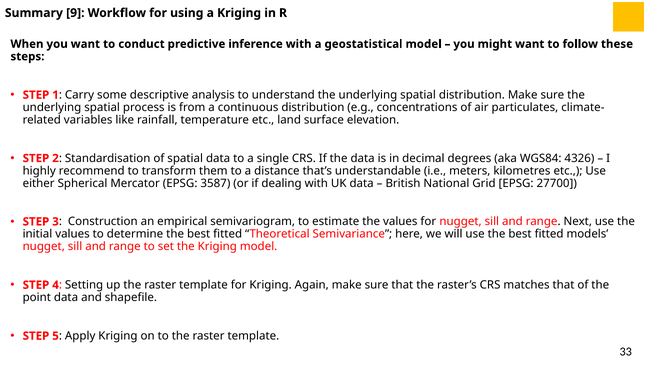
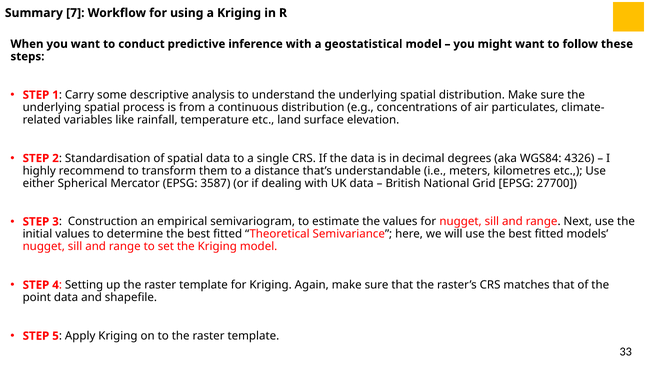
9: 9 -> 7 (75, 13)
